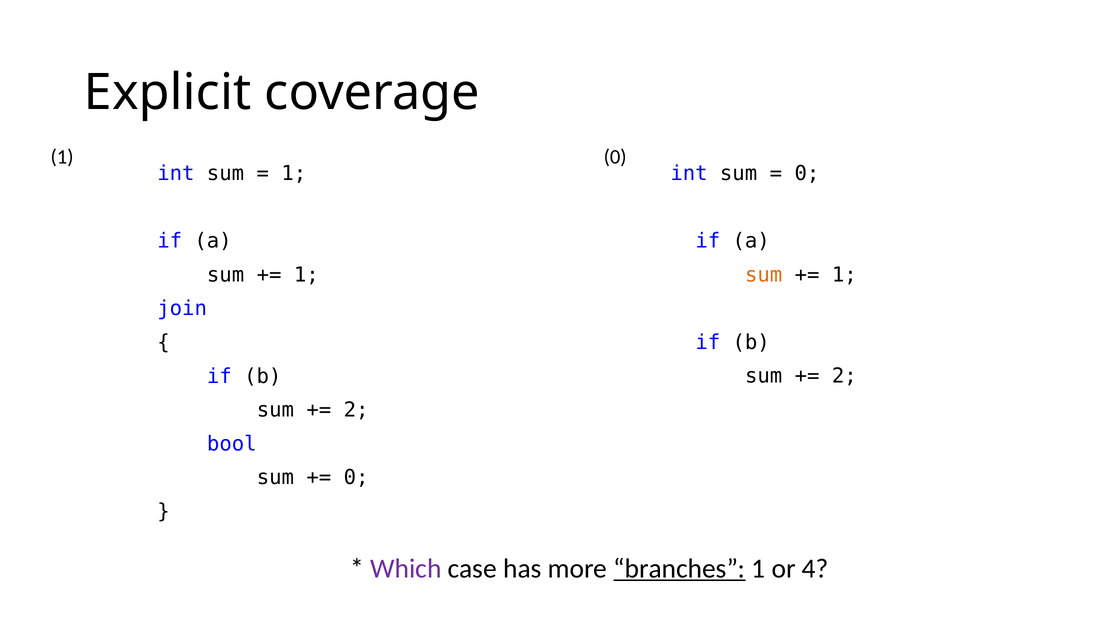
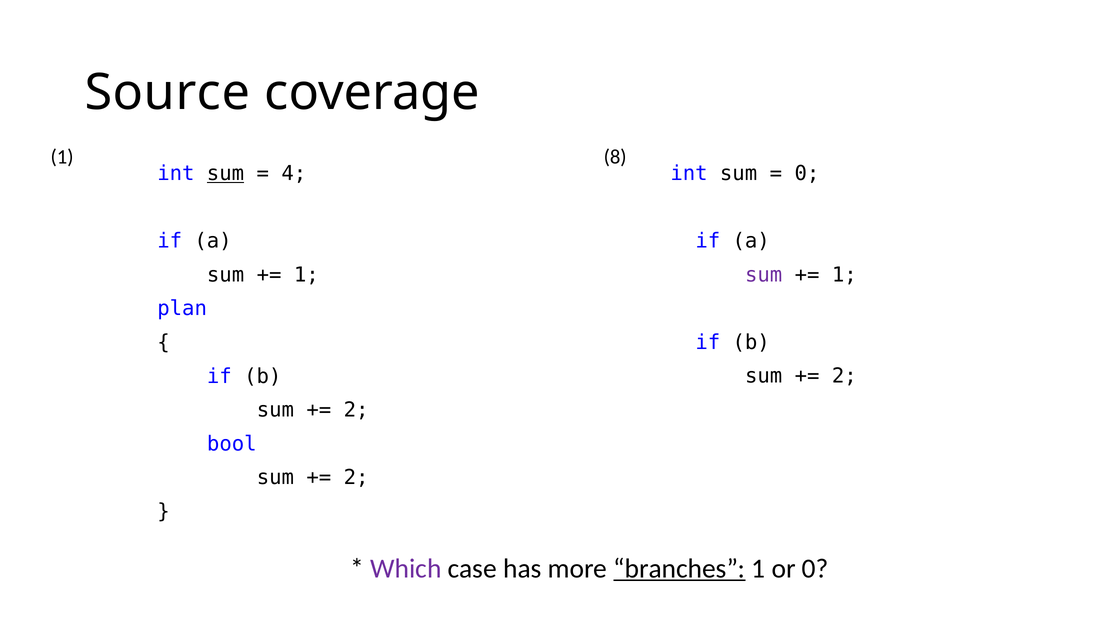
Explicit: Explicit -> Source (167, 92)
1 0: 0 -> 8 (615, 157)
sum underline: none -> present (225, 174)
1: 1 -> 4 (294, 174)
sum colour: orange -> purple (764, 275)
join: join -> plan (182, 309)
0: 0 -> 2 (356, 478)
or 4: 4 -> 0 (815, 569)
